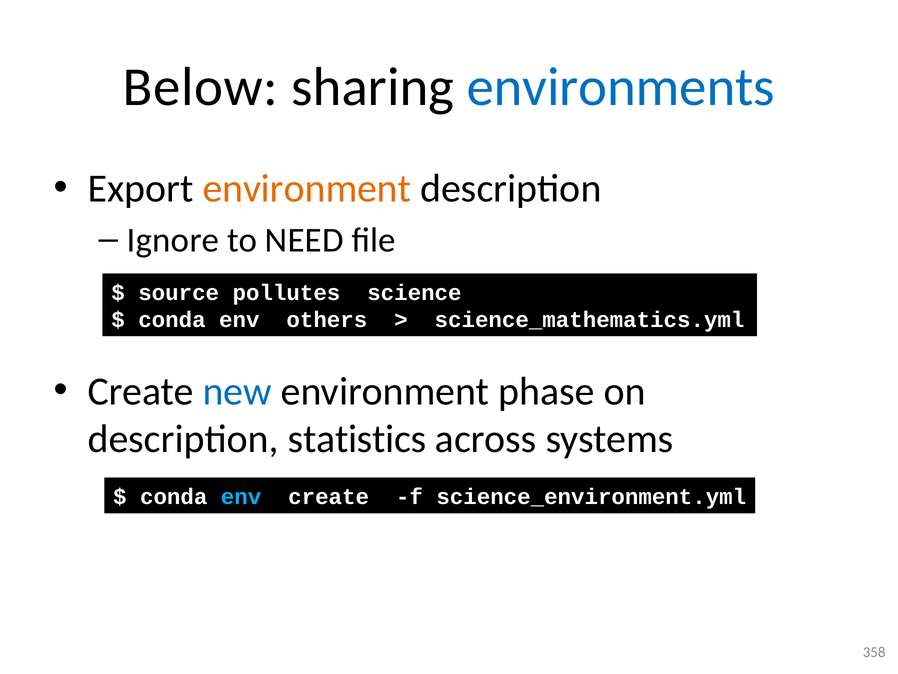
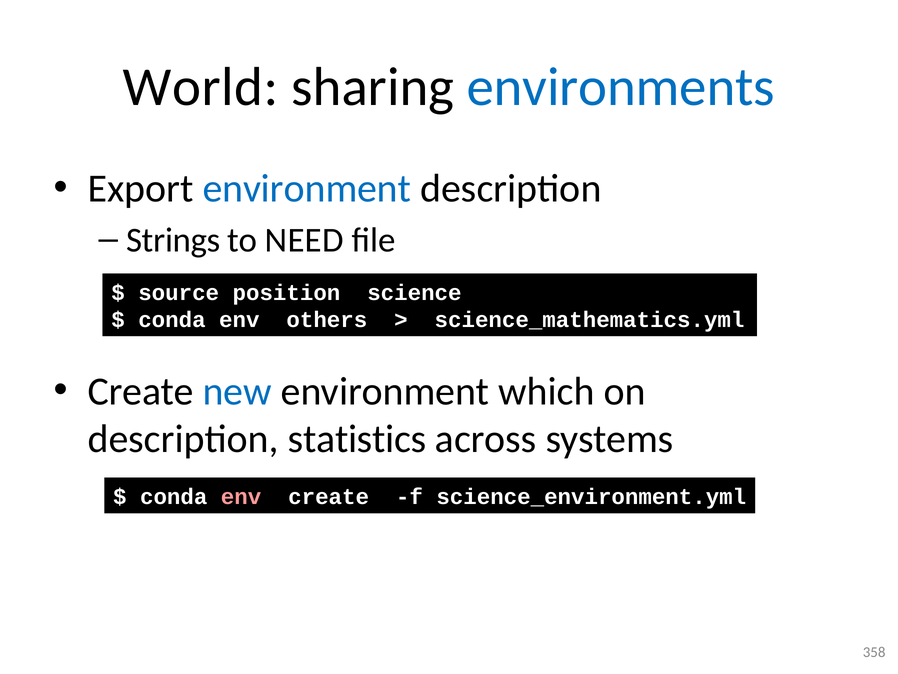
Below: Below -> World (200, 87)
environment colour: orange -> blue (307, 188)
Ignore: Ignore -> Strings (173, 240)
pollutes: pollutes -> position (286, 293)
phase: phase -> which (547, 391)
env colour: light blue -> pink (241, 497)
